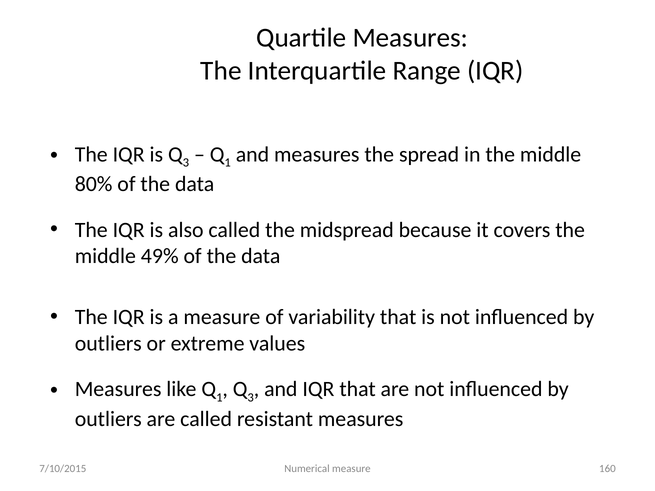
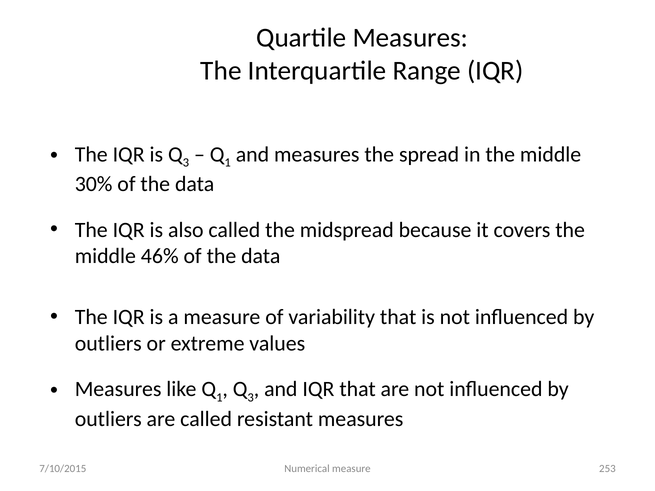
80%: 80% -> 30% (94, 184)
49%: 49% -> 46% (160, 256)
160: 160 -> 253 (607, 469)
